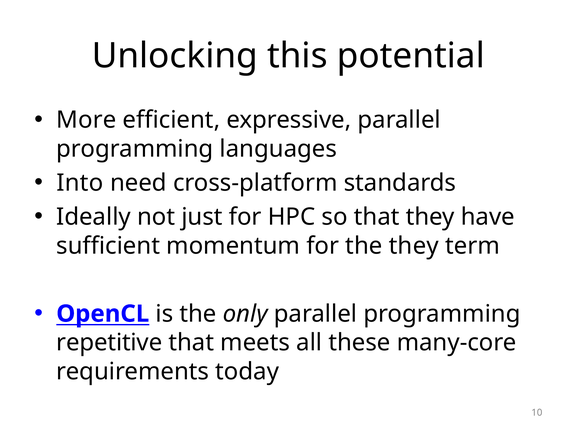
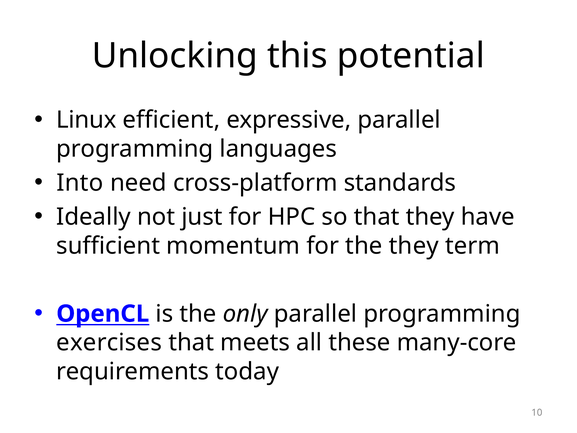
More: More -> Linux (86, 120)
repetitive: repetitive -> exercises (109, 342)
